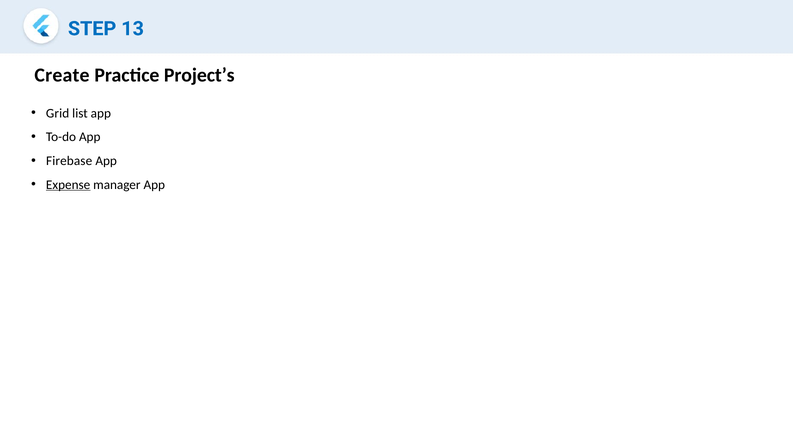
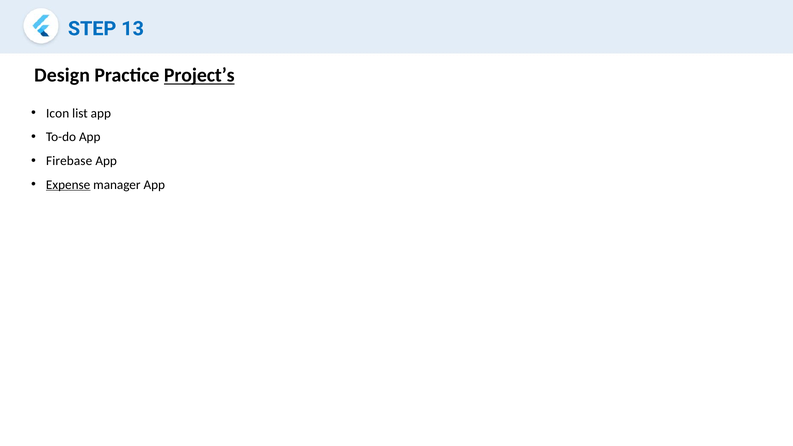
Create: Create -> Design (62, 75)
Project’s underline: none -> present (199, 75)
Grid: Grid -> Icon (58, 113)
